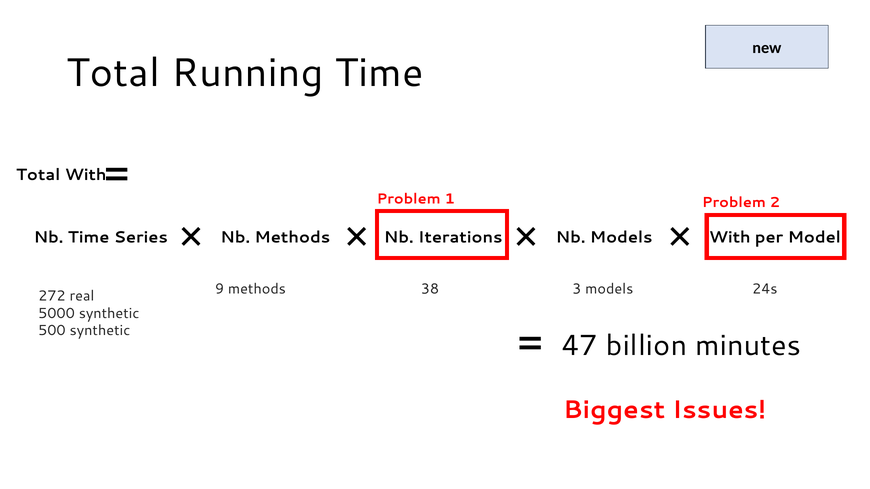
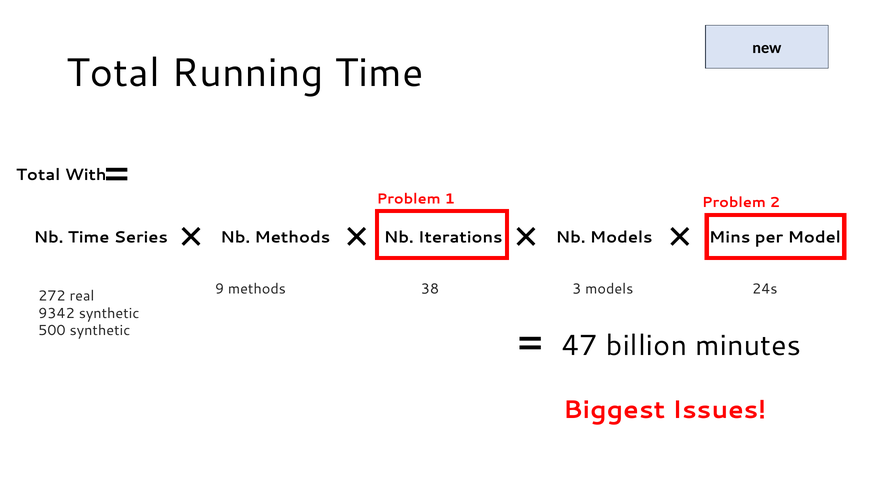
Models With: With -> Mins (730, 238)
5000: 5000 -> 9342 (56, 314)
